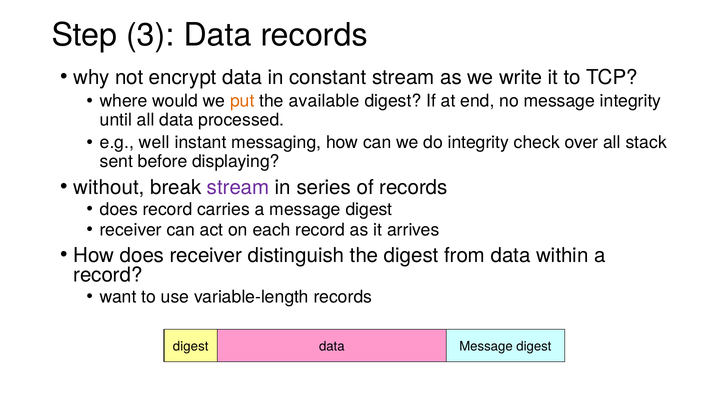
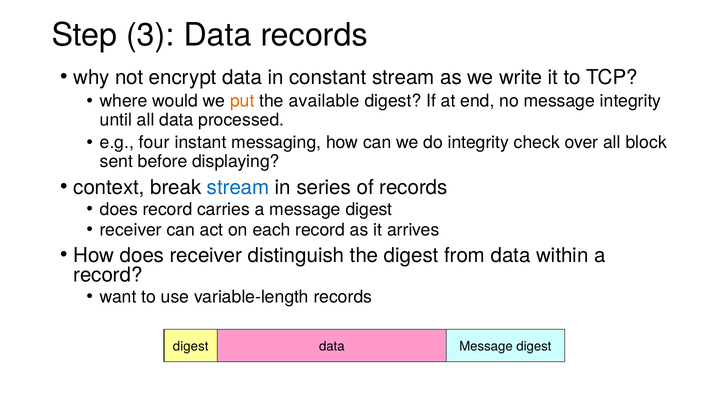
well: well -> four (154, 143)
stack: stack -> block (646, 143)
without: without -> context (109, 188)
stream colour: purple -> blue (238, 188)
